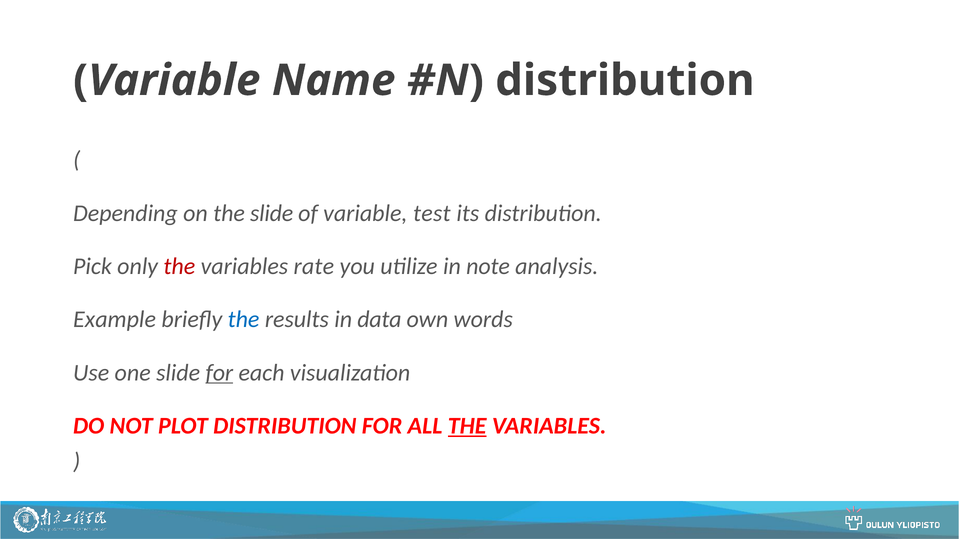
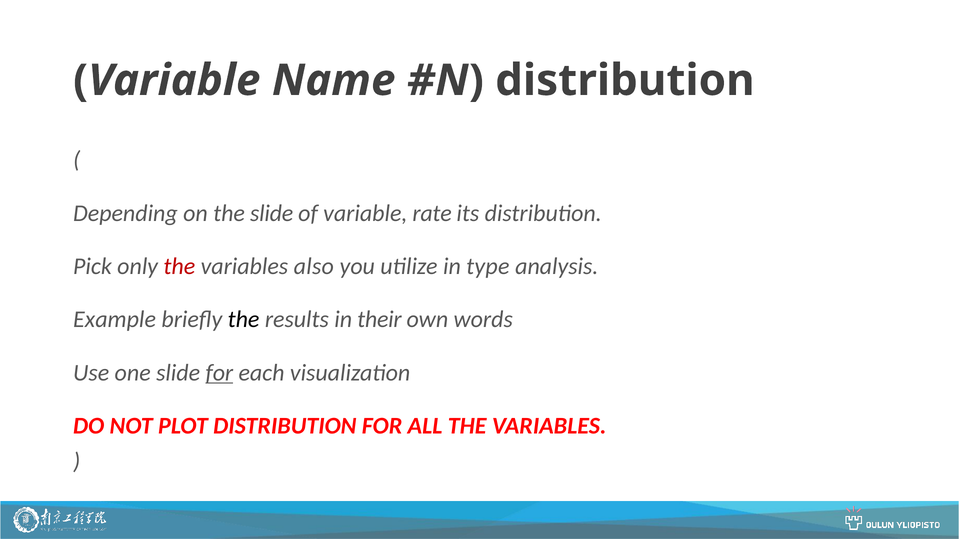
test: test -> rate (432, 214)
rate: rate -> also (314, 267)
note: note -> type (488, 267)
the colour: blue -> black (244, 320)
data: data -> their (379, 320)
THE underline: present -> none (467, 426)
